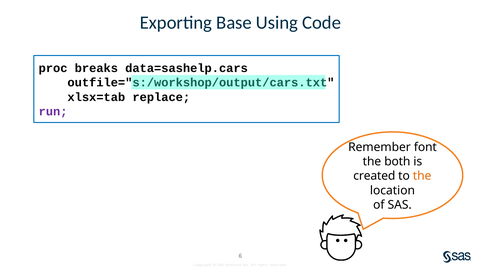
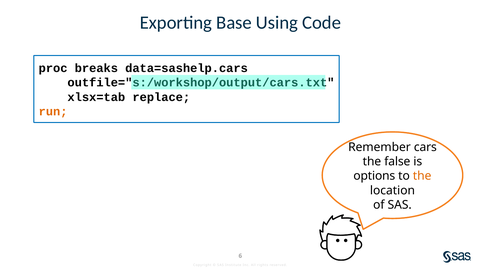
run colour: purple -> orange (53, 111)
font: font -> cars (425, 147)
both: both -> false (397, 161)
created: created -> options (374, 176)
